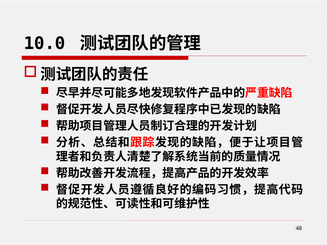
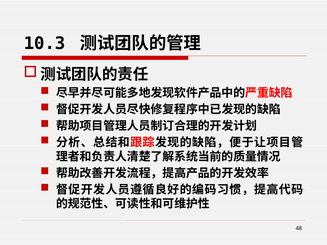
10.0: 10.0 -> 10.3 (45, 44)
